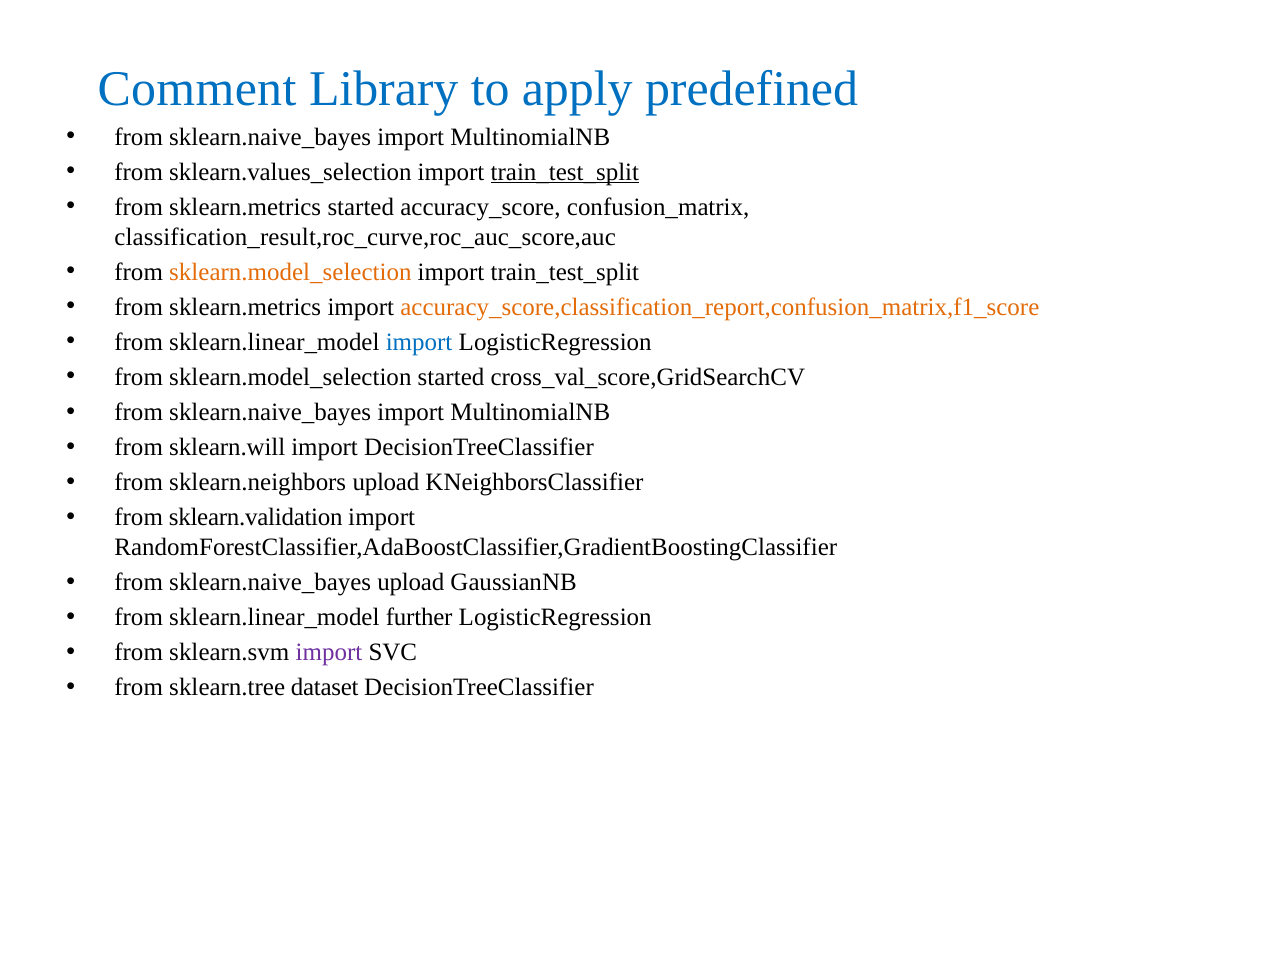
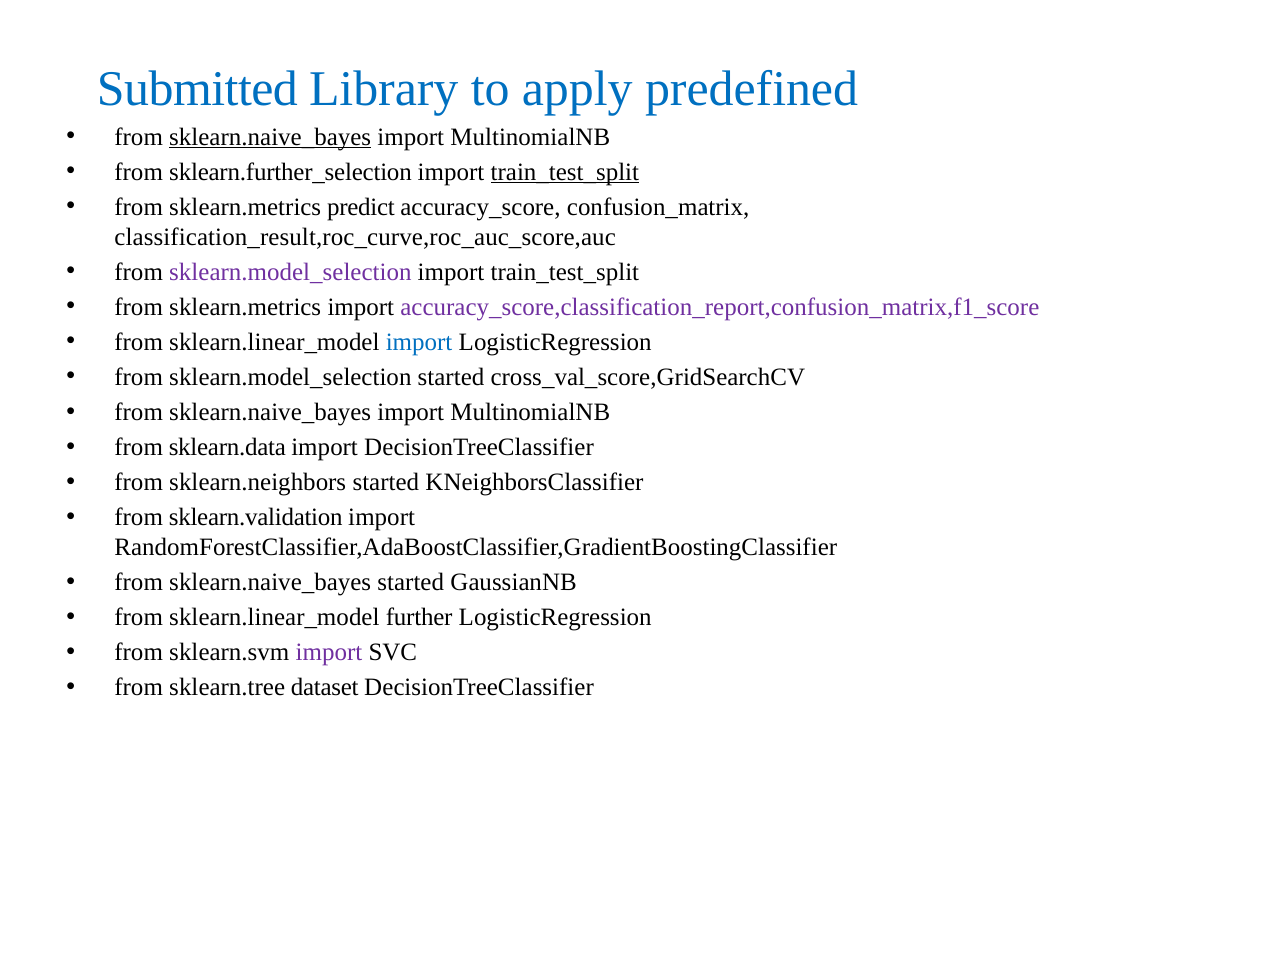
Comment: Comment -> Submitted (197, 89)
sklearn.naive_bayes underline: none -> present (270, 137)
sklearn.values_selection: sklearn.values_selection -> sklearn.further_selection (290, 172)
sklearn.metrics started: started -> predict (361, 207)
sklearn.model_selection colour: orange -> purple (290, 272)
accuracy_score,classification_report,confusion_matrix,f1_score colour: orange -> purple (720, 307)
sklearn.will: sklearn.will -> sklearn.data (227, 447)
sklearn.neighbors upload: upload -> started (386, 482)
sklearn.naive_bayes upload: upload -> started (411, 582)
